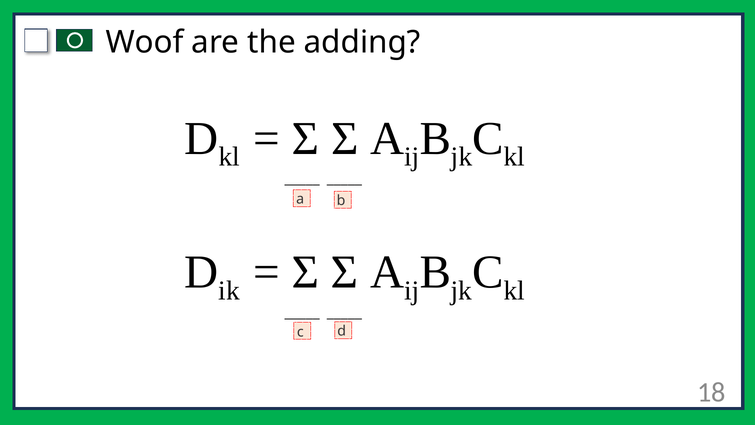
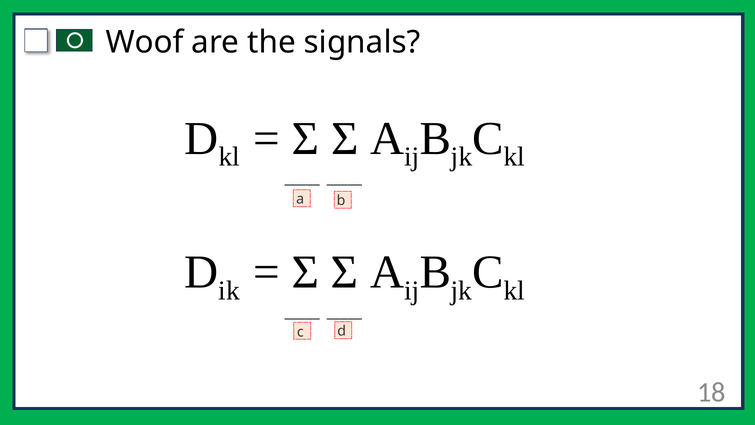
adding: adding -> signals (362, 42)
